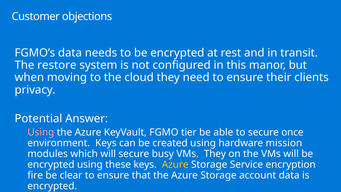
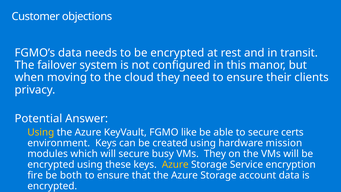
restore: restore -> failover (57, 65)
Using colour: pink -> yellow (41, 132)
tier: tier -> like (189, 132)
once: once -> certs (292, 132)
clear: clear -> both (71, 175)
